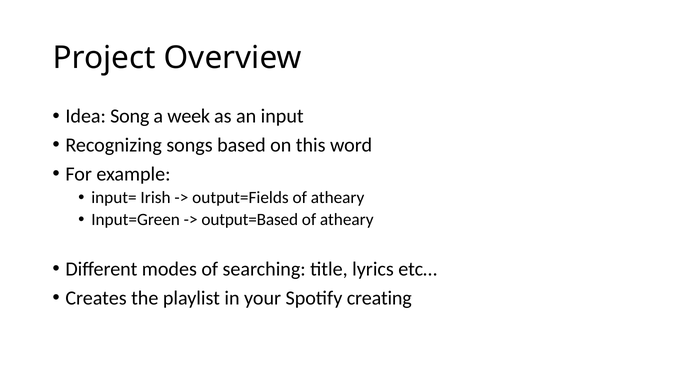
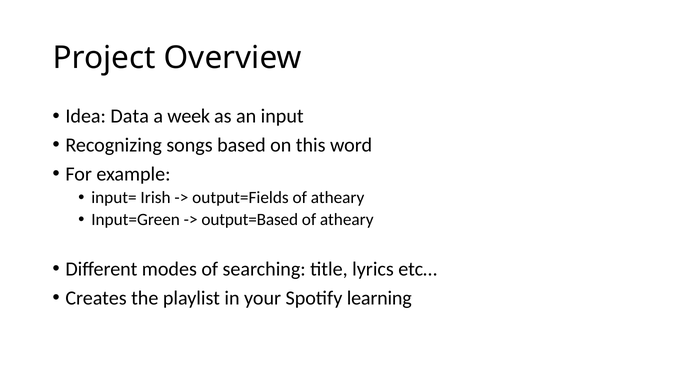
Song: Song -> Data (130, 116)
creating: creating -> learning (379, 298)
